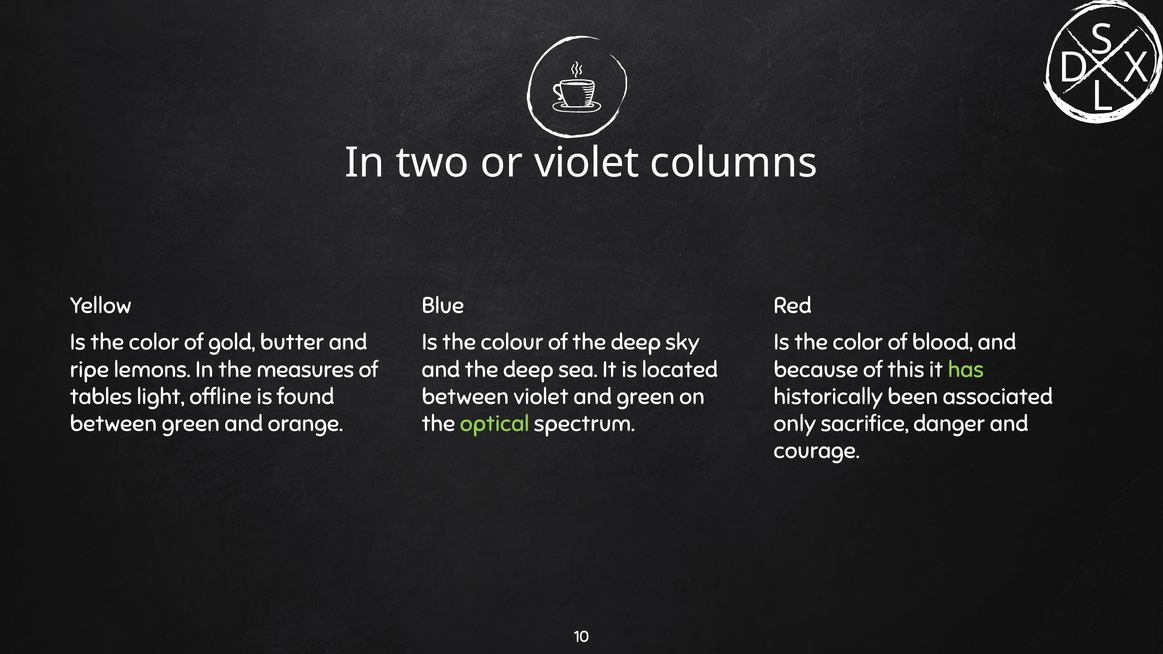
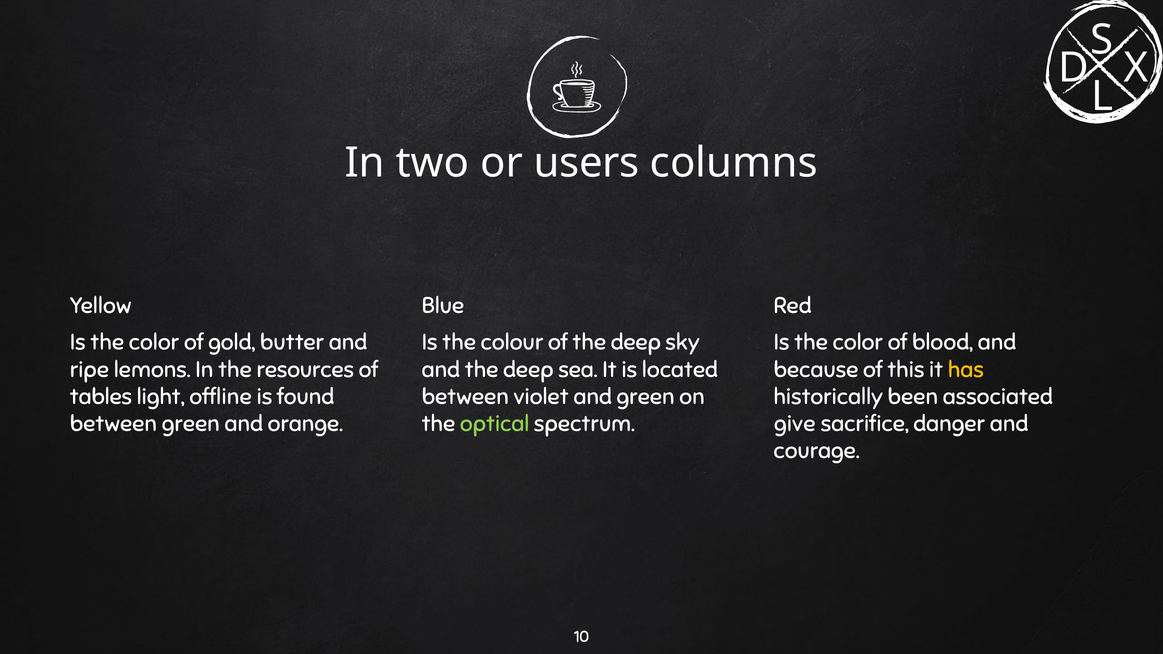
or violet: violet -> users (587, 163)
measures: measures -> resources (305, 370)
has colour: light green -> yellow (966, 370)
only: only -> give (795, 424)
